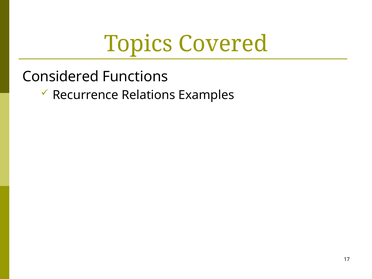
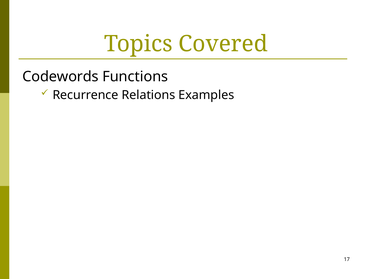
Considered: Considered -> Codewords (60, 77)
